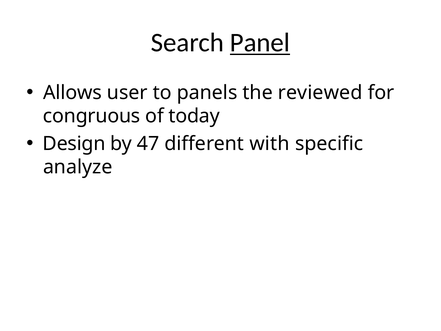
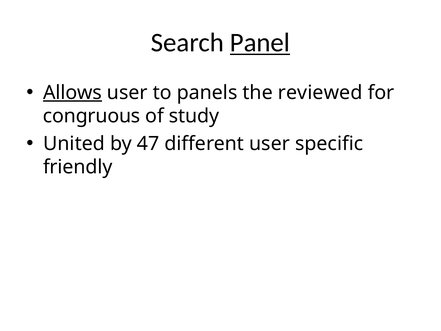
Allows underline: none -> present (72, 93)
today: today -> study (194, 116)
Design: Design -> United (74, 143)
different with: with -> user (270, 143)
analyze: analyze -> friendly (78, 167)
